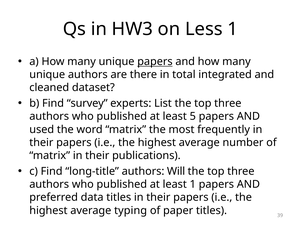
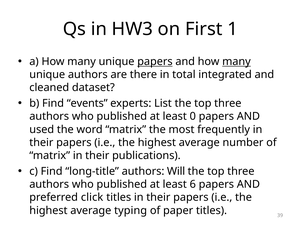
Less: Less -> First (204, 29)
many underline: none -> present (236, 61)
survey: survey -> events (87, 103)
5: 5 -> 0 (193, 116)
least 1: 1 -> 6 (193, 184)
data: data -> click (92, 197)
